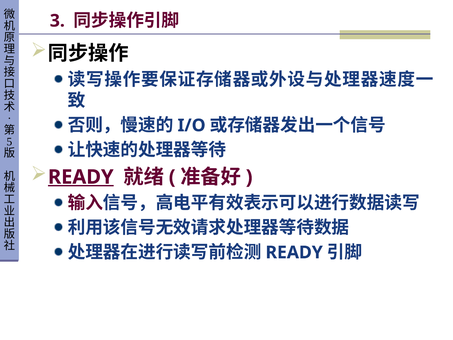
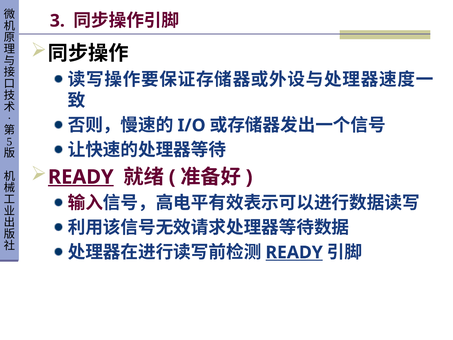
READY underline: none -> present (294, 252)
